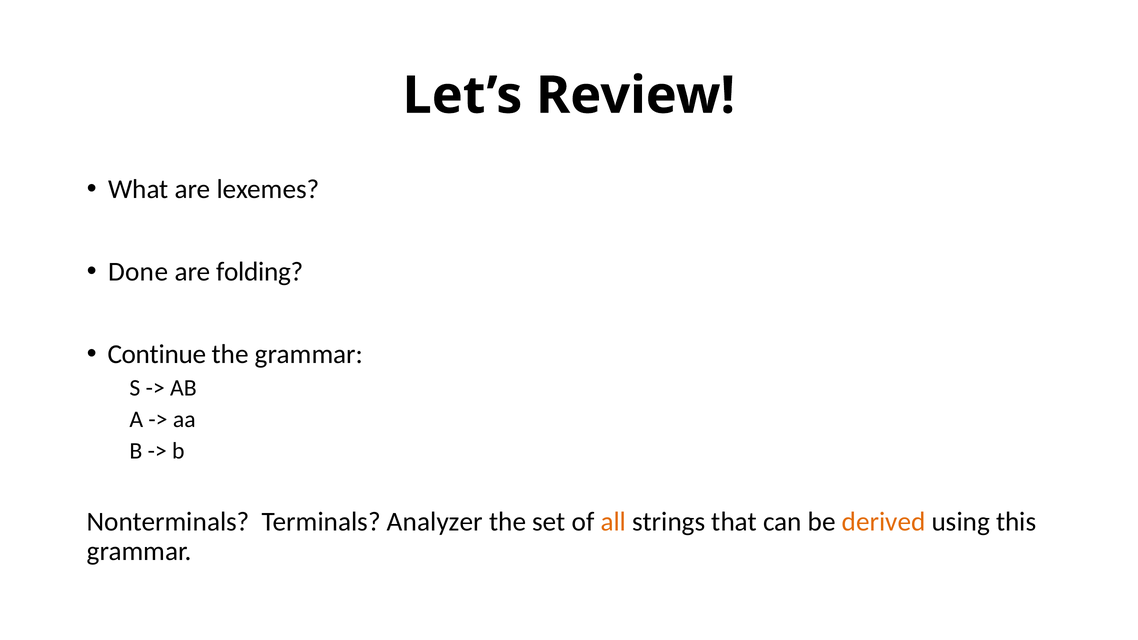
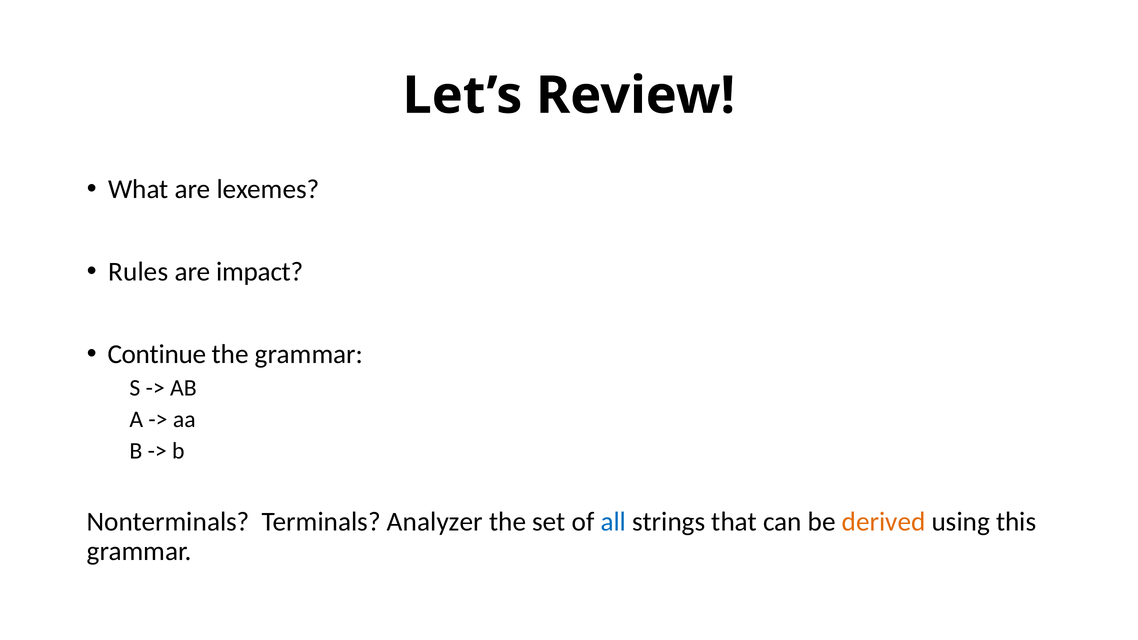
Done: Done -> Rules (138, 272)
folding: folding -> impact (260, 272)
all colour: orange -> blue (613, 522)
